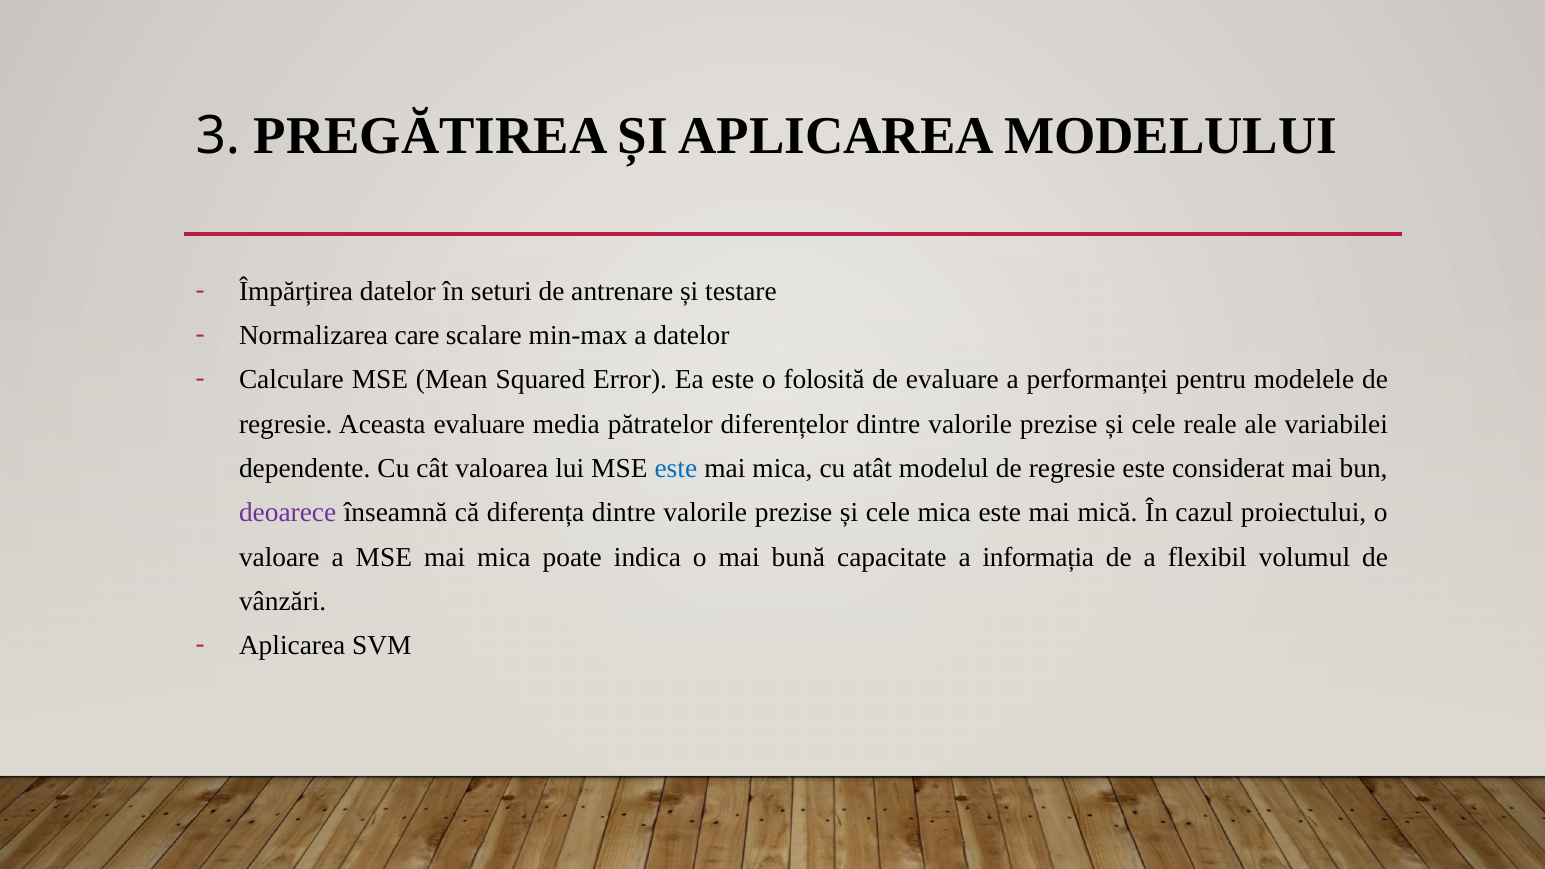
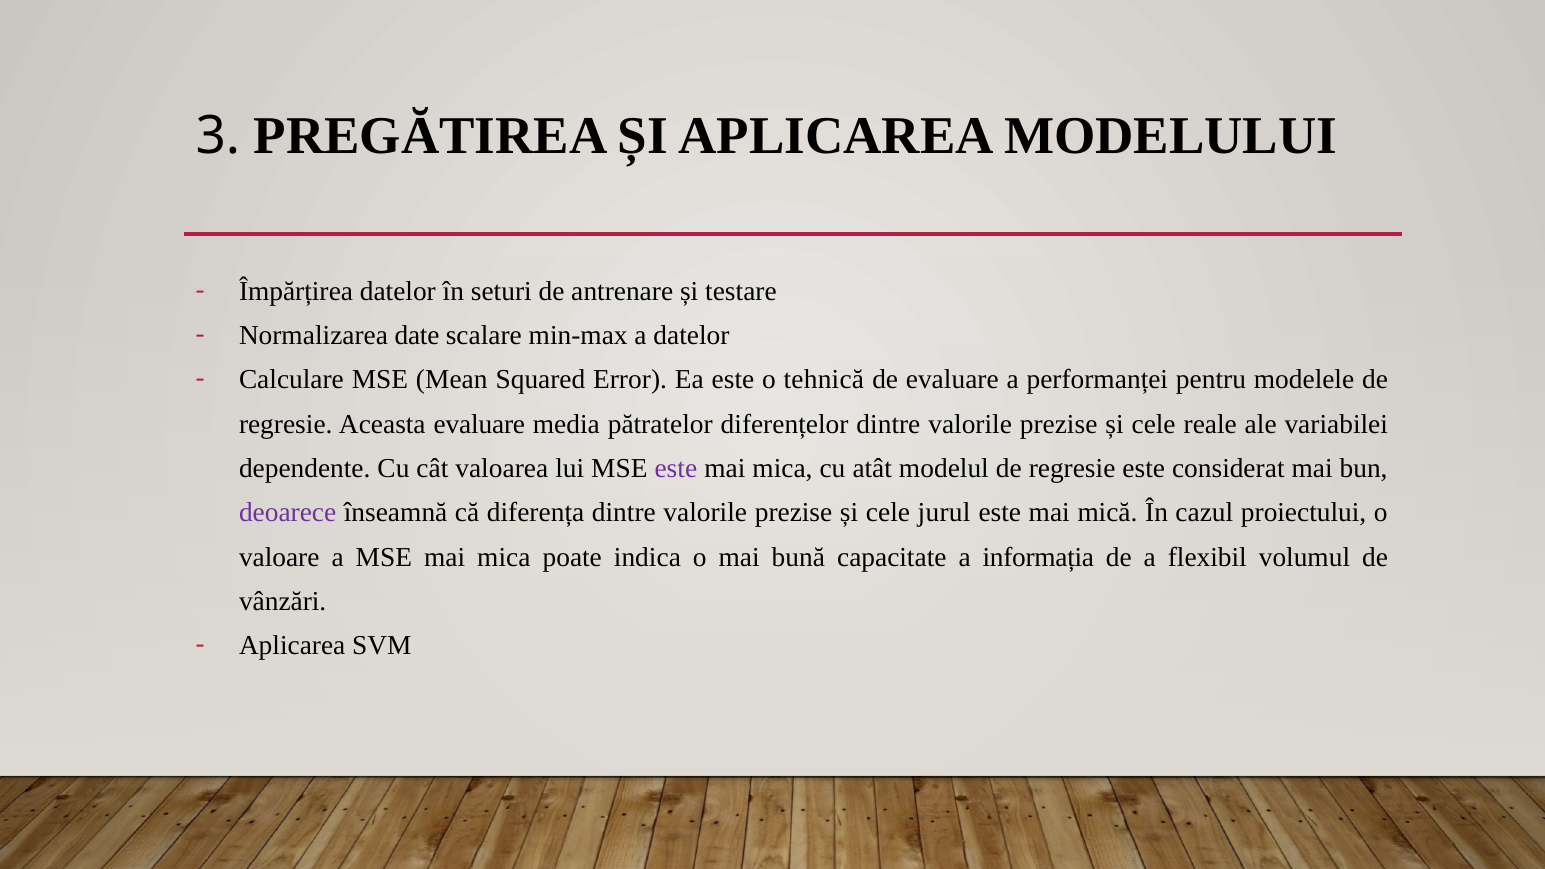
care: care -> date (417, 335)
folosită: folosită -> tehnică (824, 380)
este colour: blue -> purple (676, 468)
cele mica: mica -> jurul (944, 513)
